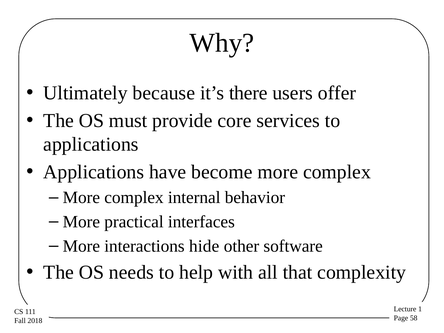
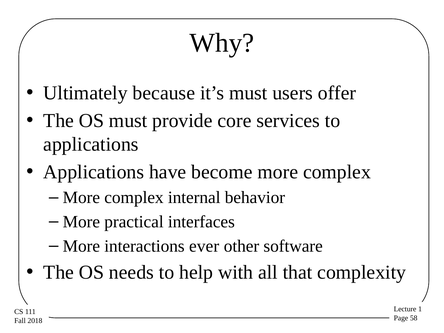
it’s there: there -> must (248, 93)
hide: hide -> ever (204, 246)
